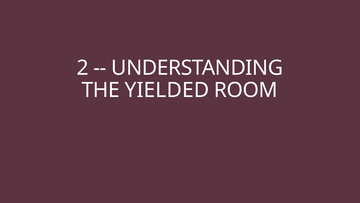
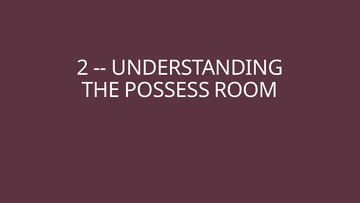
YIELDED: YIELDED -> POSSESS (167, 90)
